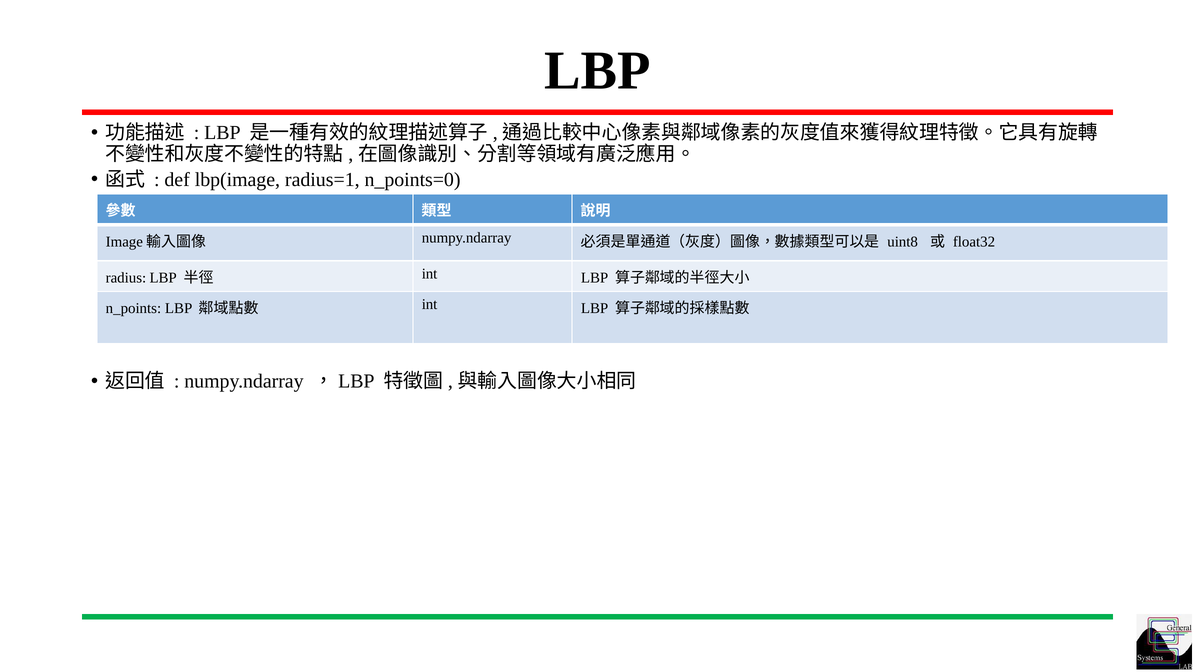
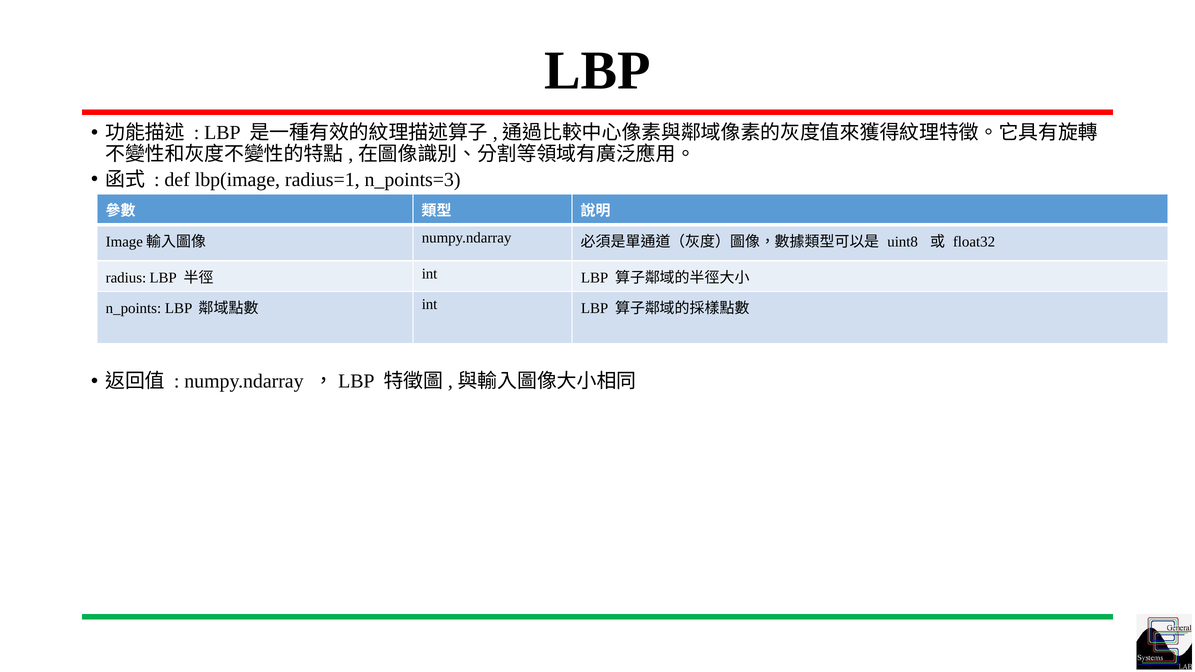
n_points=0: n_points=0 -> n_points=3 (413, 180)
